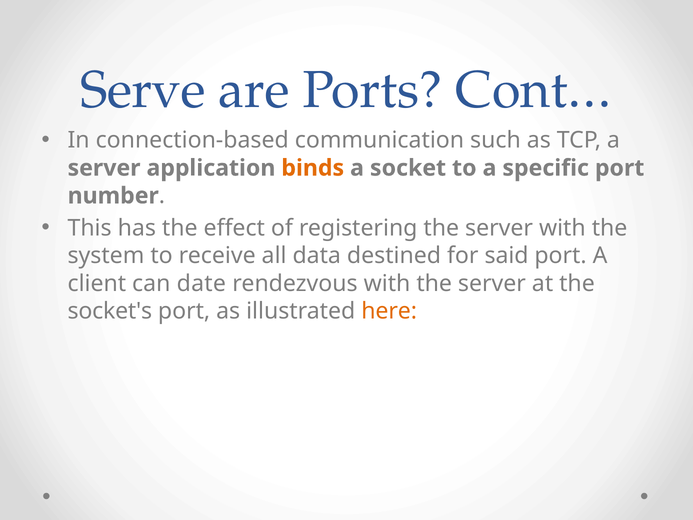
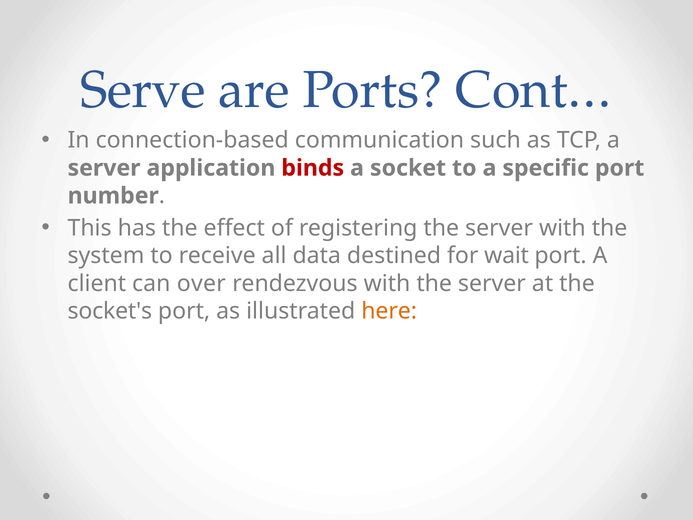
binds colour: orange -> red (313, 168)
said: said -> wait (507, 256)
date: date -> over (201, 283)
